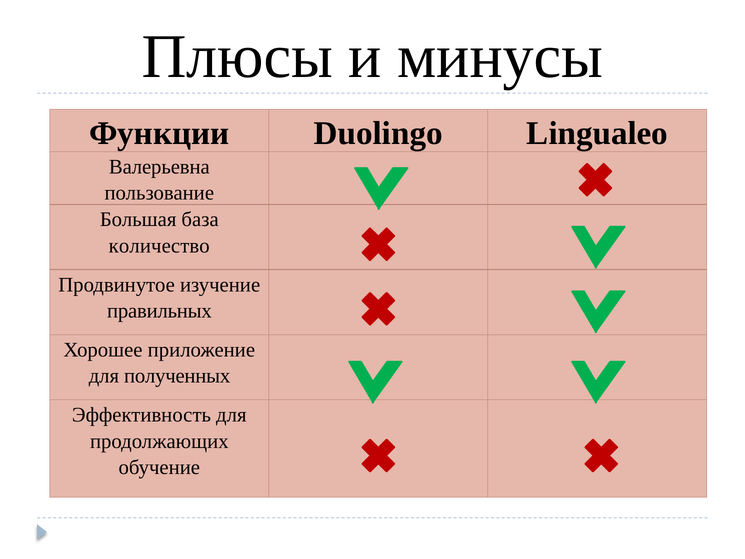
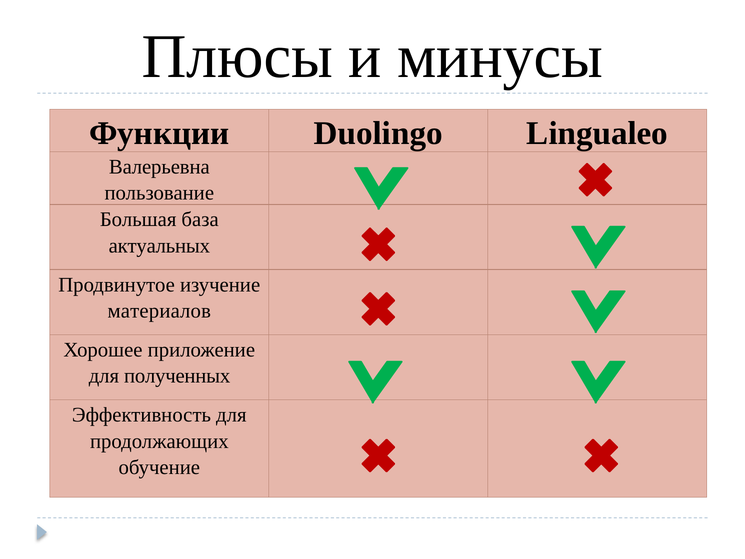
количество: количество -> актуальных (159, 246)
правильных: правильных -> материалов (159, 311)
